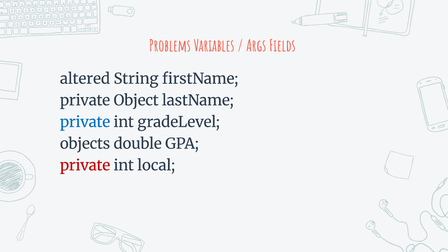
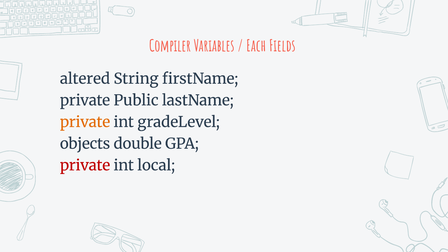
Problems: Problems -> Compiler (170, 46)
Args: Args -> Each (256, 46)
Object: Object -> Public (136, 100)
private colour: blue -> orange (85, 122)
